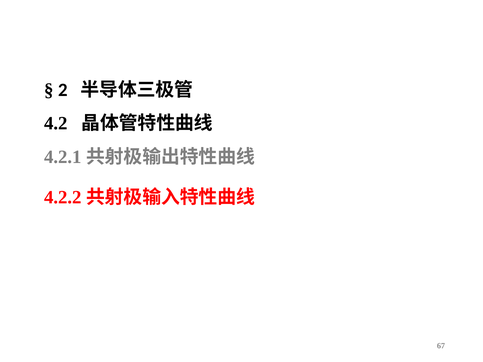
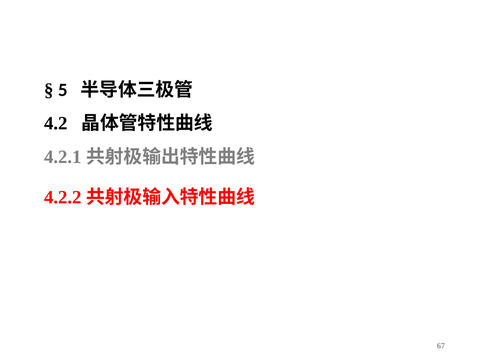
2: 2 -> 5 (63, 90)
